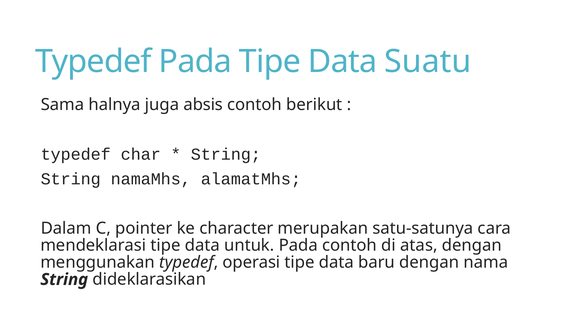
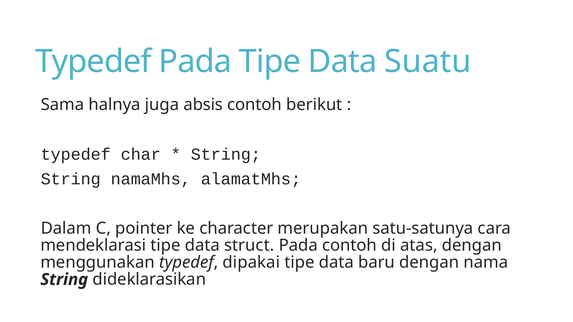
untuk: untuk -> struct (249, 246)
operasi: operasi -> dipakai (251, 263)
